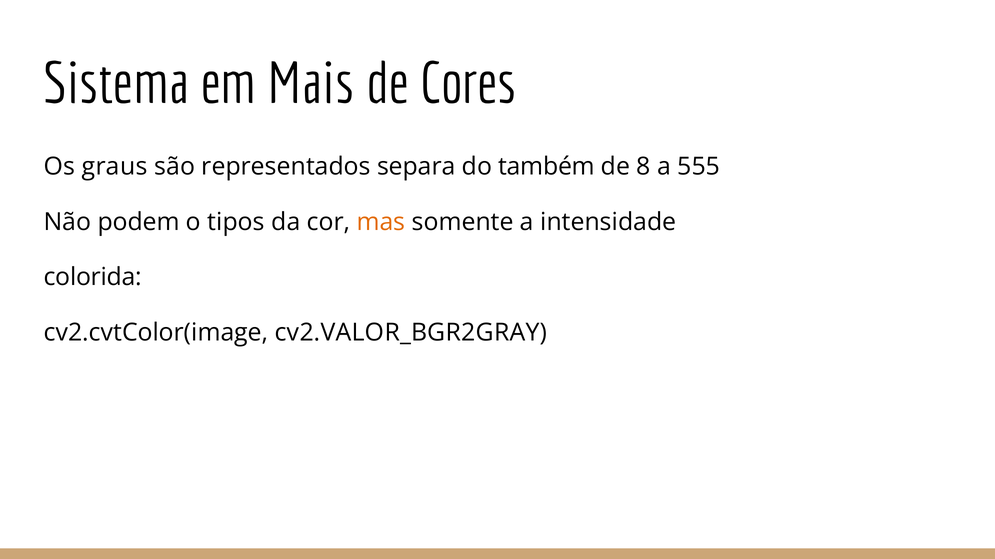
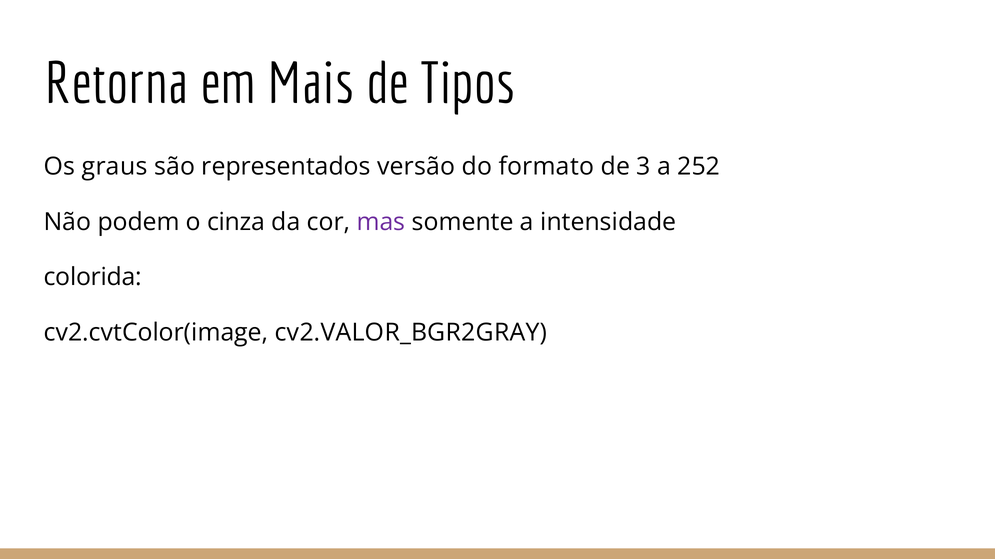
Sistema: Sistema -> Retorna (116, 84)
Cores: Cores -> Tipos (468, 84)
separa: separa -> versão (416, 167)
também: também -> formato (546, 167)
8: 8 -> 3 (644, 167)
555: 555 -> 252 (699, 167)
tipos: tipos -> cinza (236, 222)
mas colour: orange -> purple (381, 222)
